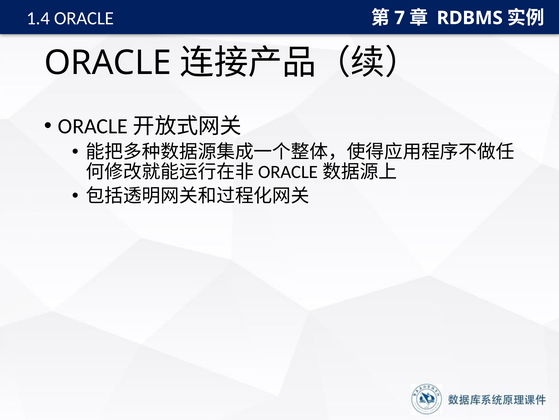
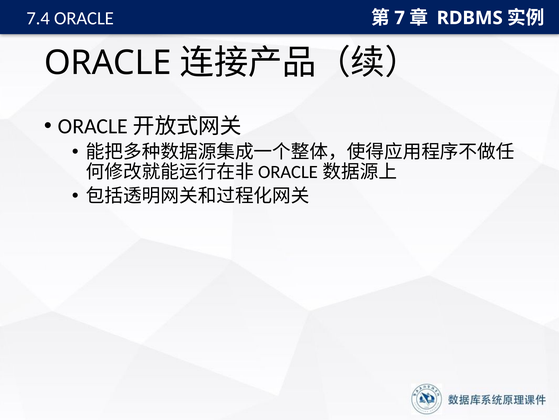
1.4: 1.4 -> 7.4 (38, 18)
